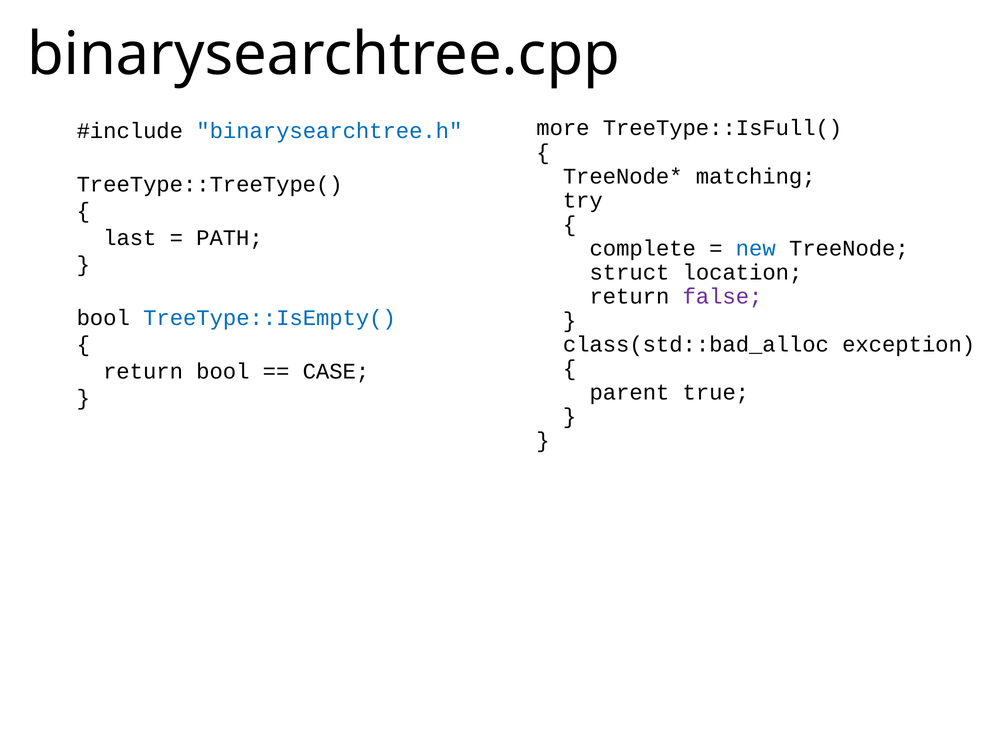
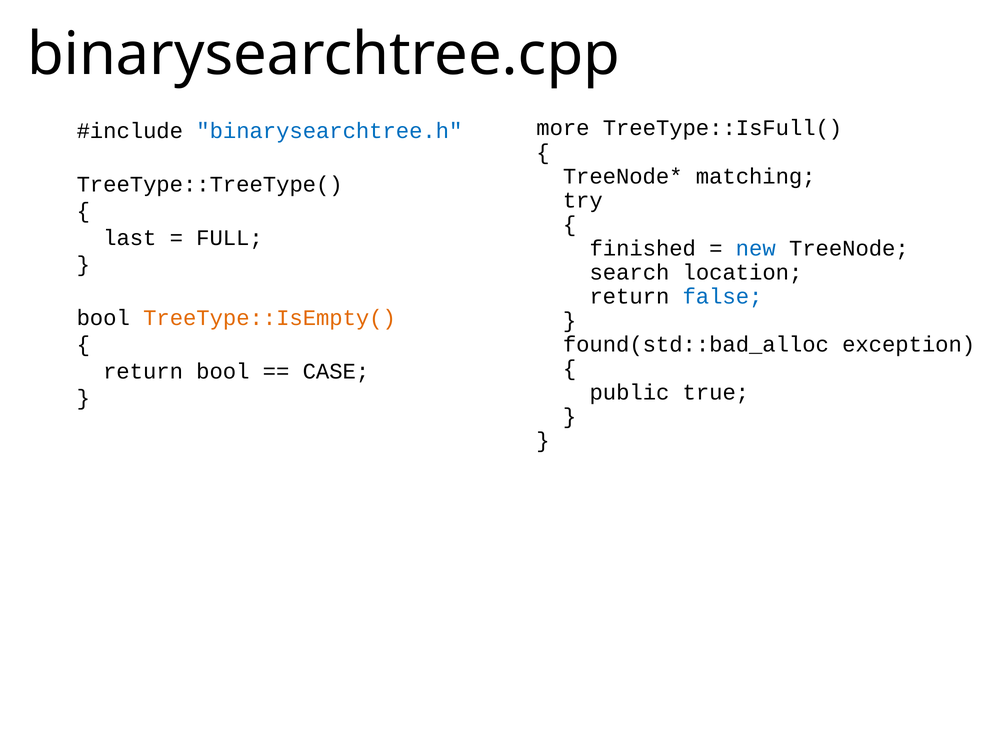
PATH: PATH -> FULL (229, 238)
complete: complete -> finished (643, 248)
struct: struct -> search (629, 272)
false colour: purple -> blue (722, 296)
TreeType::IsEmpty( colour: blue -> orange (270, 318)
class(std::bad_alloc: class(std::bad_alloc -> found(std::bad_alloc (696, 344)
parent: parent -> public (629, 392)
